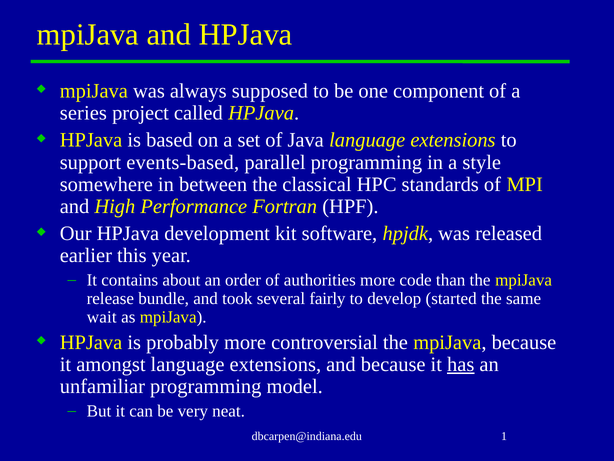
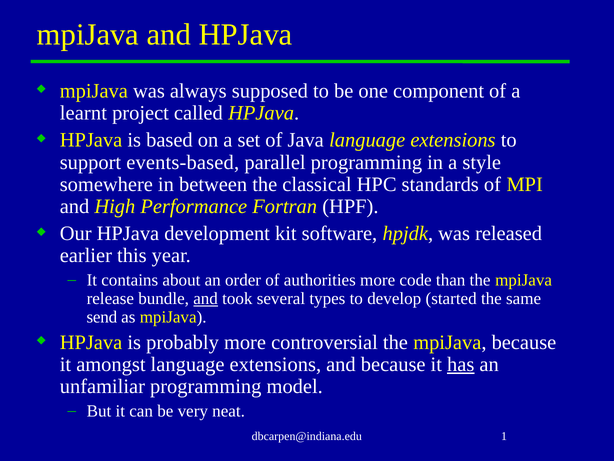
series: series -> learnt (83, 113)
and underline: none -> present (206, 298)
fairly: fairly -> types (327, 298)
wait: wait -> send (102, 317)
